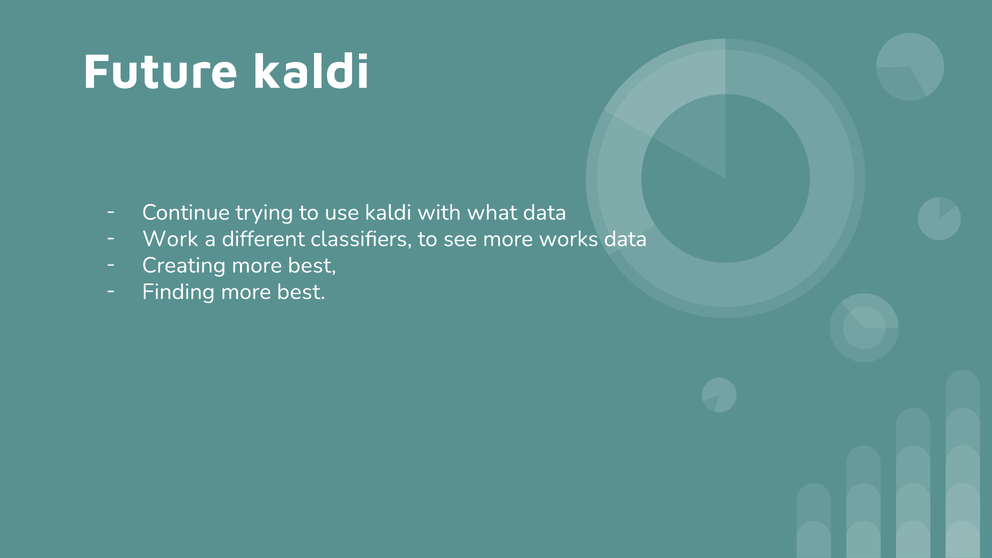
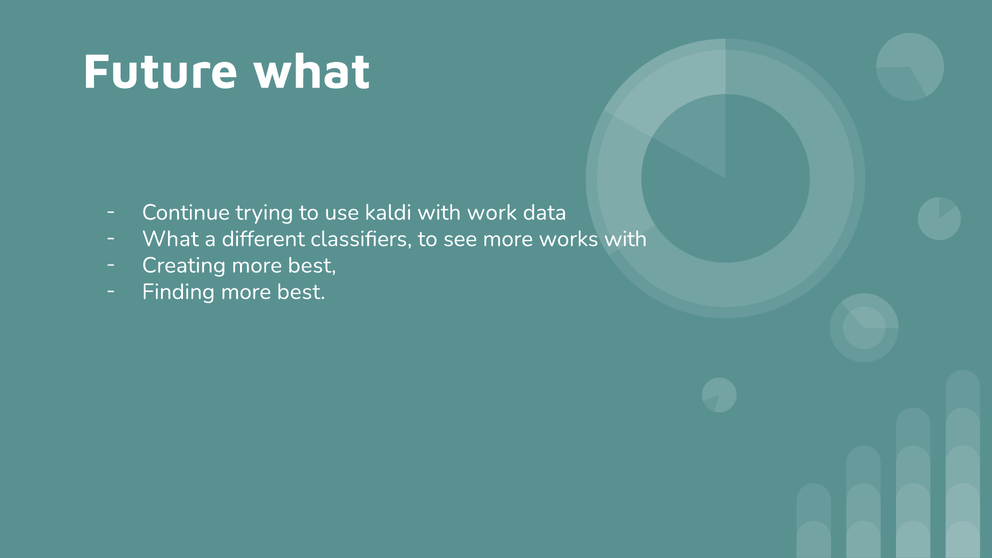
Future kaldi: kaldi -> what (312, 71)
what: what -> work (492, 212)
Work: Work -> What (170, 239)
works data: data -> with (626, 239)
